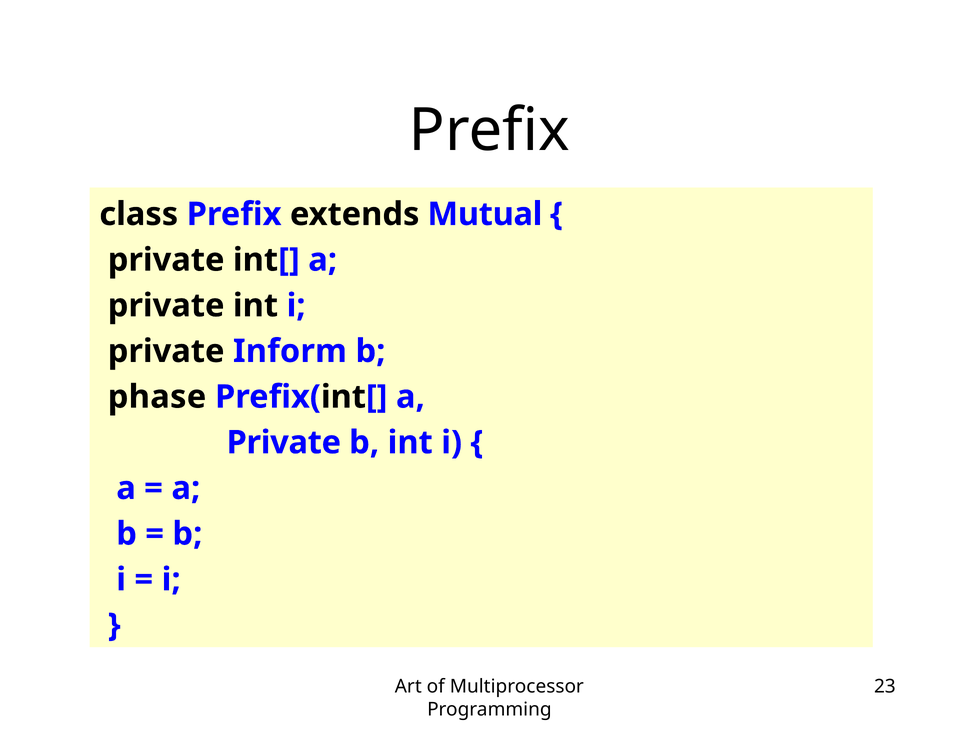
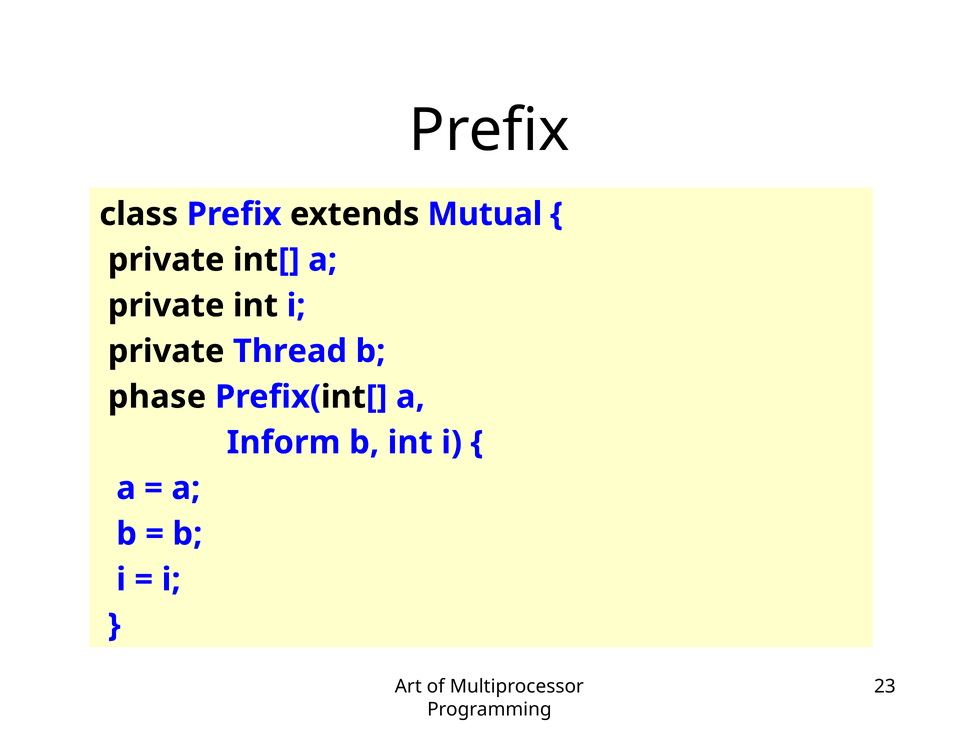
Inform: Inform -> Thread (290, 351)
Private: Private -> Inform (284, 443)
